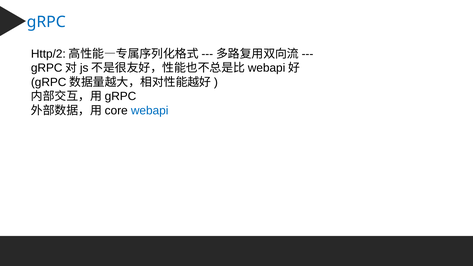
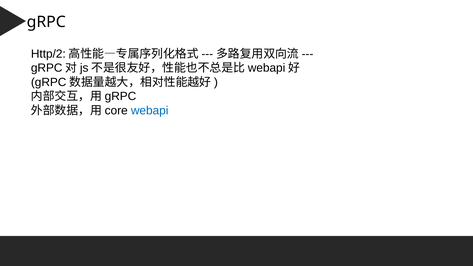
gRPC colour: blue -> black (46, 22)
